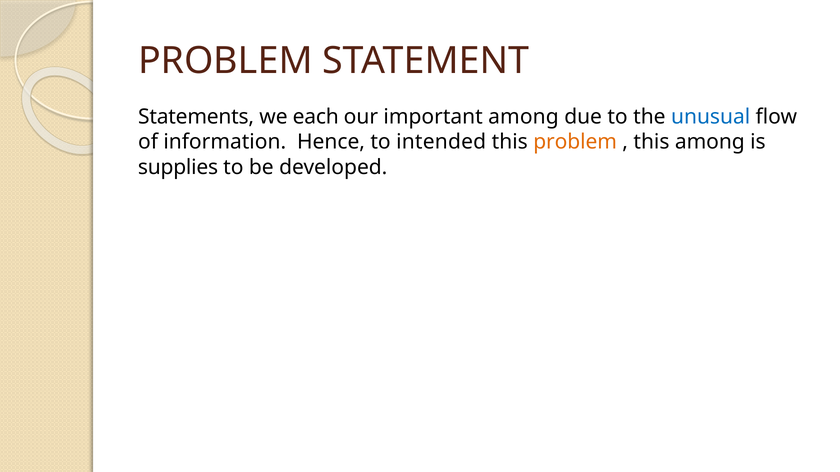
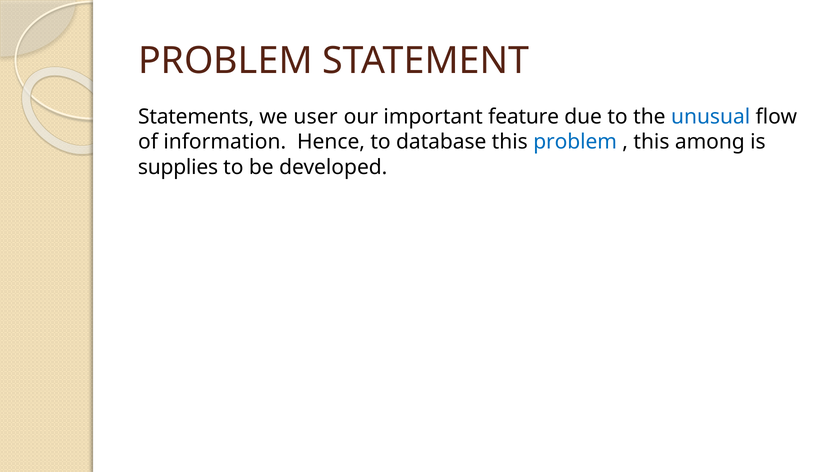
each: each -> user (316, 117)
important among: among -> feature (524, 117)
intended: intended -> database (441, 142)
problem colour: orange -> blue (575, 142)
